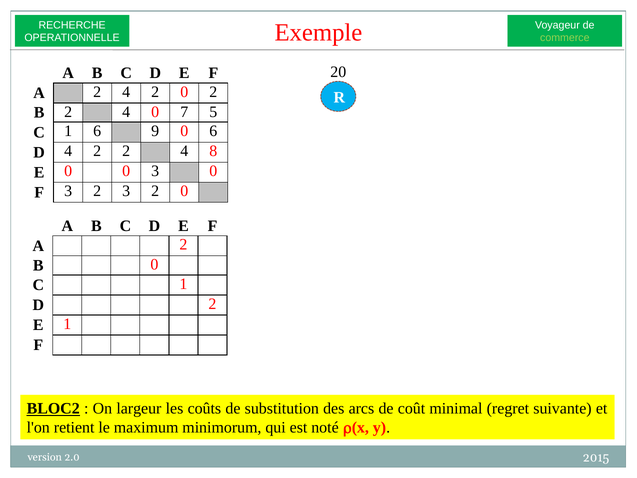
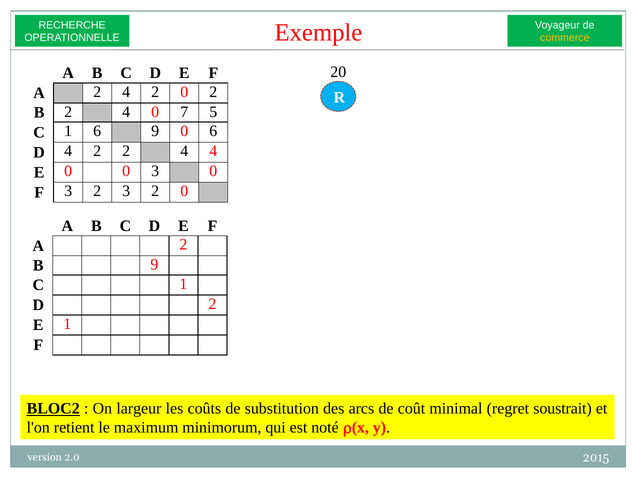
commerce colour: light green -> yellow (565, 38)
4 8: 8 -> 4 (213, 151)
B 0: 0 -> 9 (154, 265)
suivante: suivante -> soustrait (563, 408)
